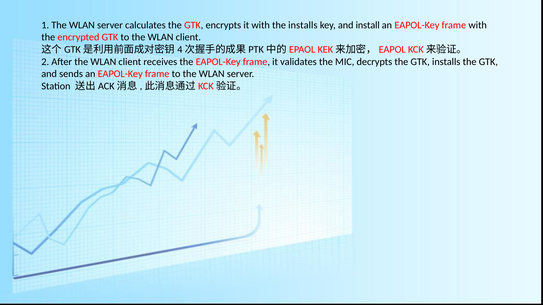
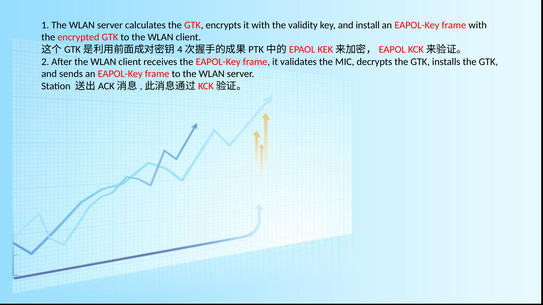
the installs: installs -> validity (303, 25)
